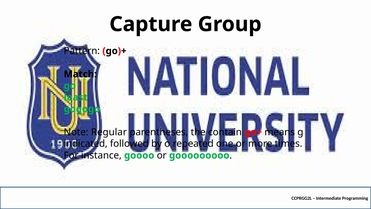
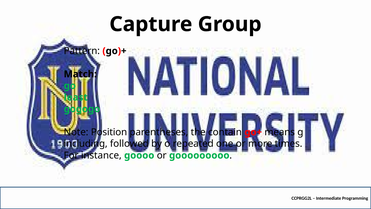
Regular: Regular -> Position (109, 132)
indicated: indicated -> including (86, 144)
